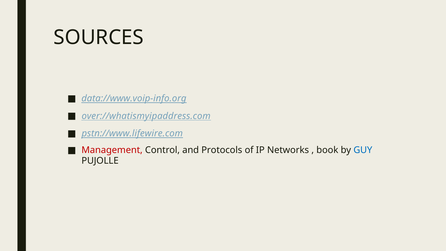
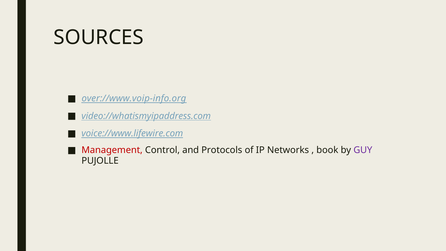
data://www.voip-info.org: data://www.voip-info.org -> over://www.voip-info.org (134, 98)
over://whatismyipaddress.com: over://whatismyipaddress.com -> video://whatismyipaddress.com (146, 116)
pstn://www.lifewire.com: pstn://www.lifewire.com -> voice://www.lifewire.com (132, 133)
GUY colour: blue -> purple (363, 150)
